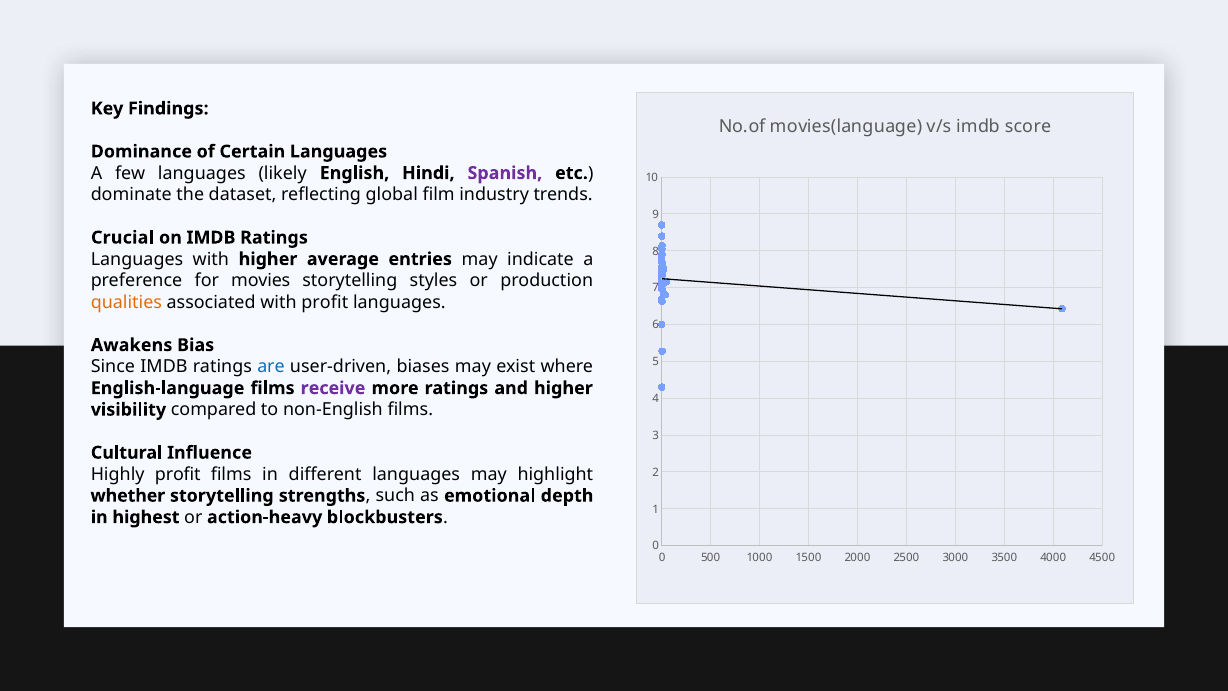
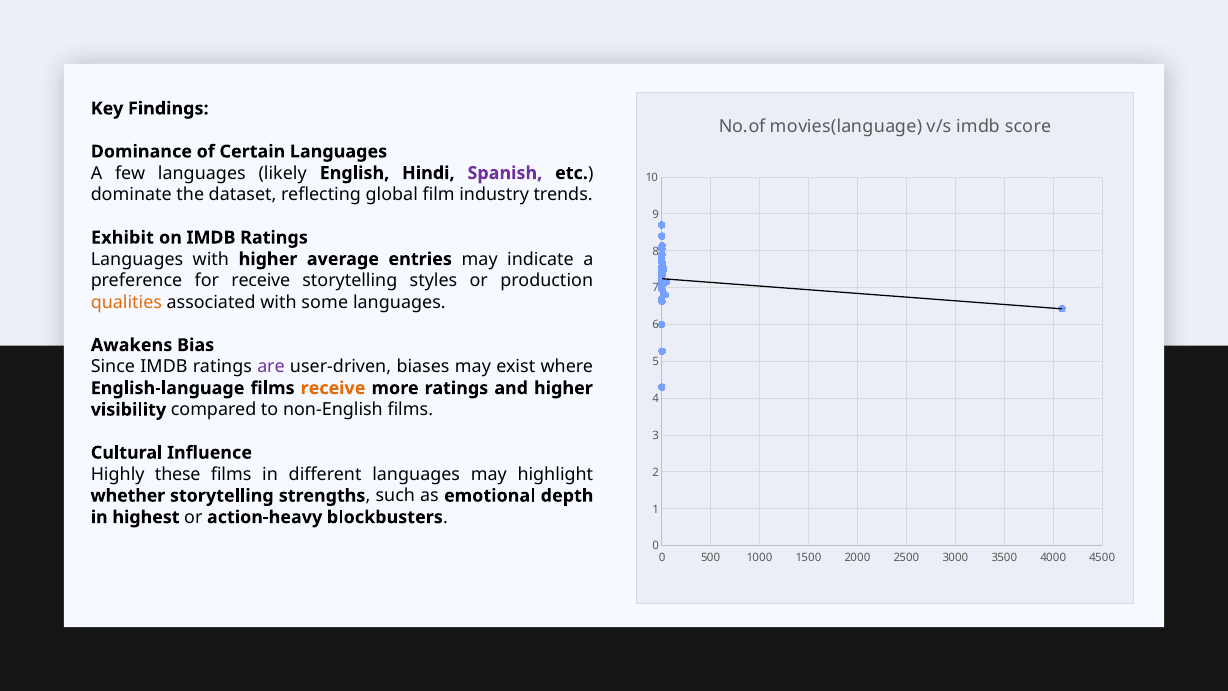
Crucial: Crucial -> Exhibit (122, 238)
for movies: movies -> receive (261, 281)
with profit: profit -> some (325, 302)
are colour: blue -> purple (271, 367)
receive colour: purple -> orange (333, 388)
Highly profit: profit -> these (178, 474)
